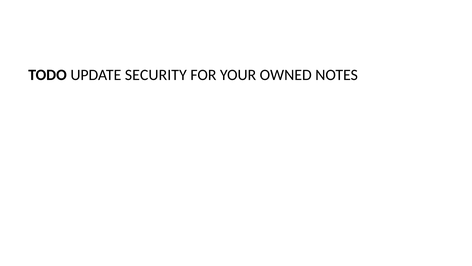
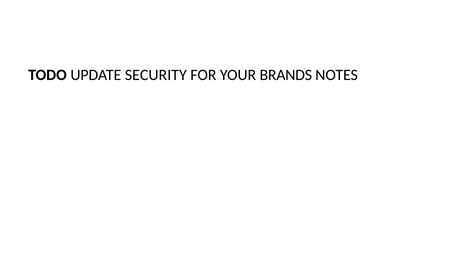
OWNED: OWNED -> BRANDS (286, 75)
